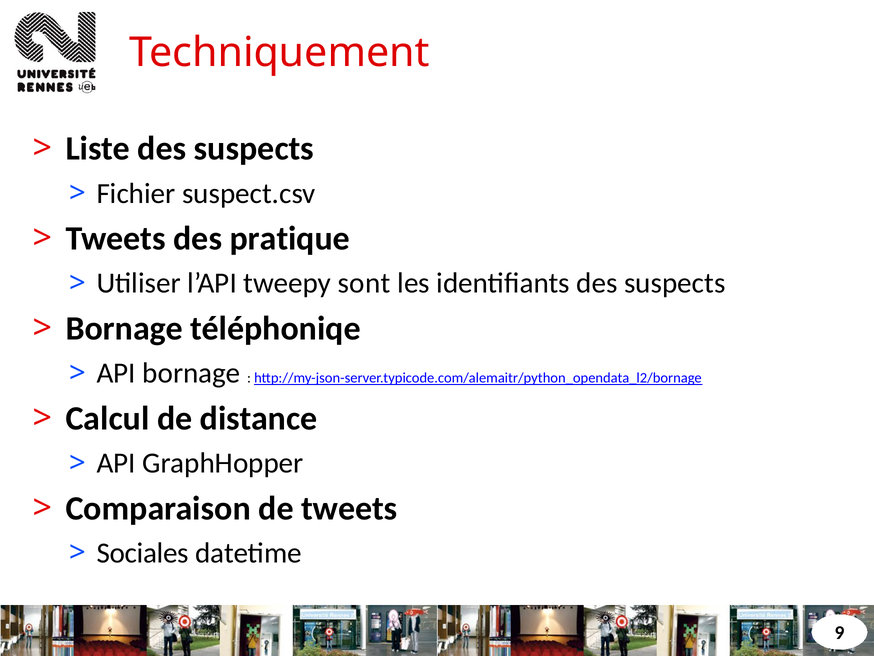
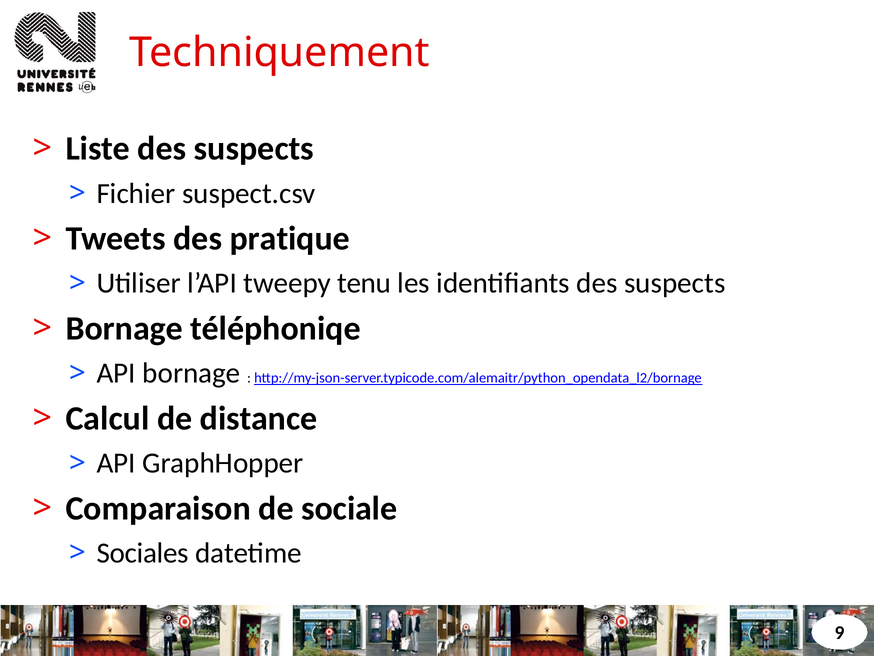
sont: sont -> tenu (364, 283)
de tweets: tweets -> sociale (349, 508)
